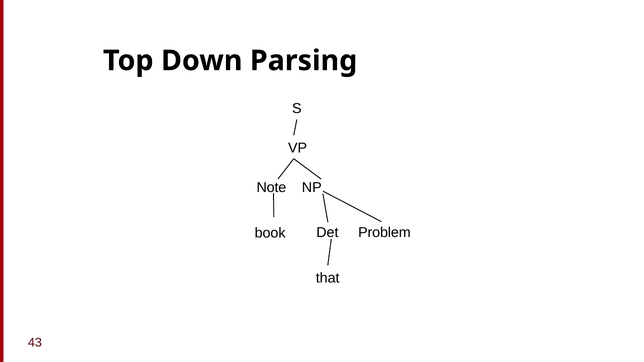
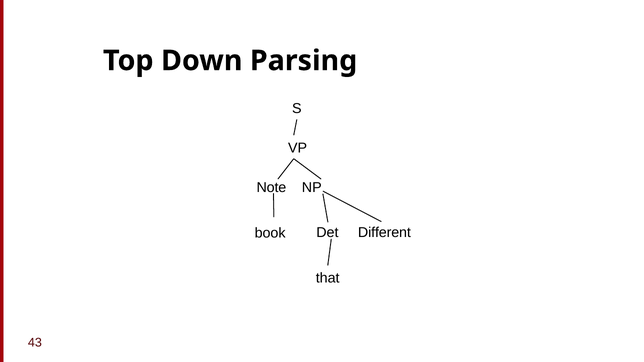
Problem: Problem -> Different (384, 233)
